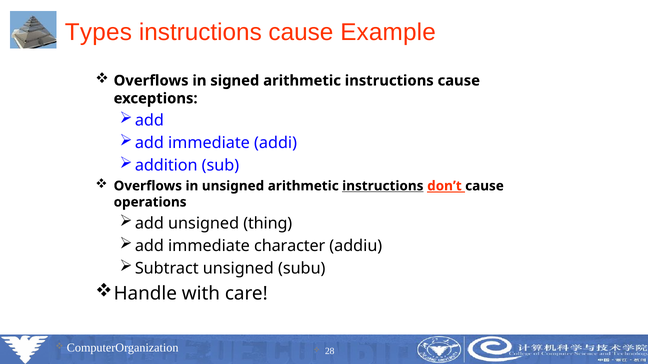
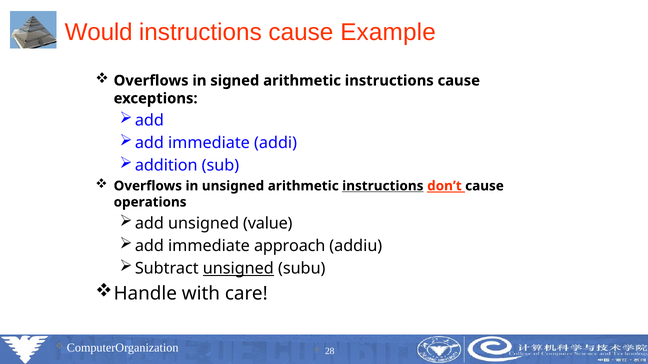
Types: Types -> Would (99, 32)
thing: thing -> value (268, 224)
character: character -> approach (290, 246)
unsigned underline: none -> present (238, 269)
